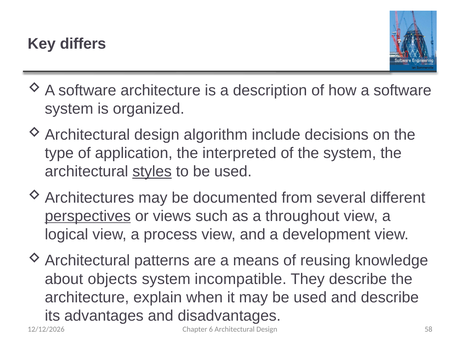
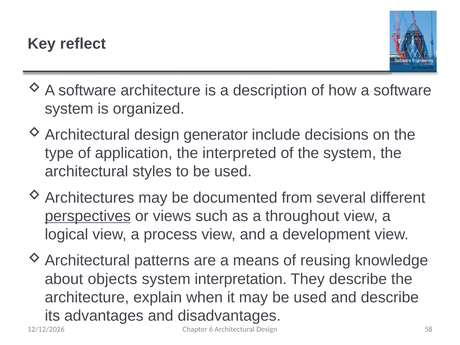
differs: differs -> reflect (83, 44)
algorithm: algorithm -> generator (216, 135)
styles underline: present -> none (152, 172)
incompatible: incompatible -> interpretation (241, 279)
